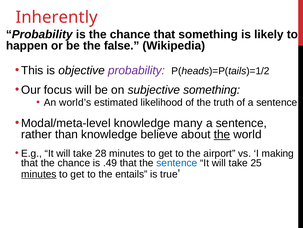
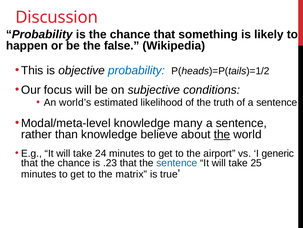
Inherently: Inherently -> Discussion (57, 17)
probability colour: purple -> blue (136, 70)
subjective something: something -> conditions (212, 90)
28: 28 -> 24 (101, 153)
making: making -> generic (278, 153)
.49: .49 -> .23 (110, 163)
minutes underline: present -> none (39, 174)
entails: entails -> matrix (131, 174)
